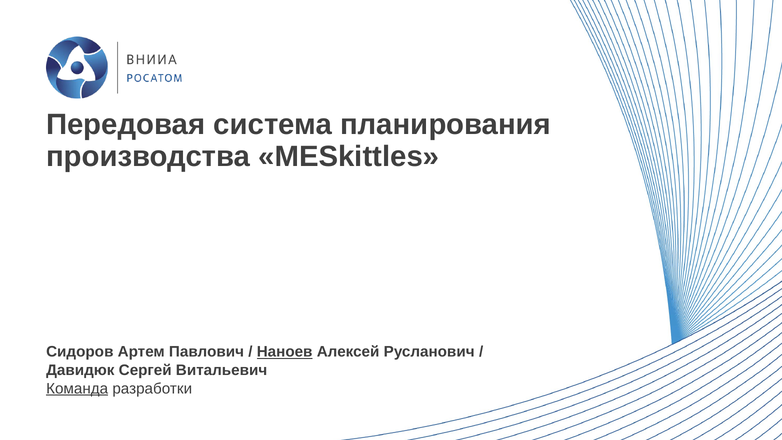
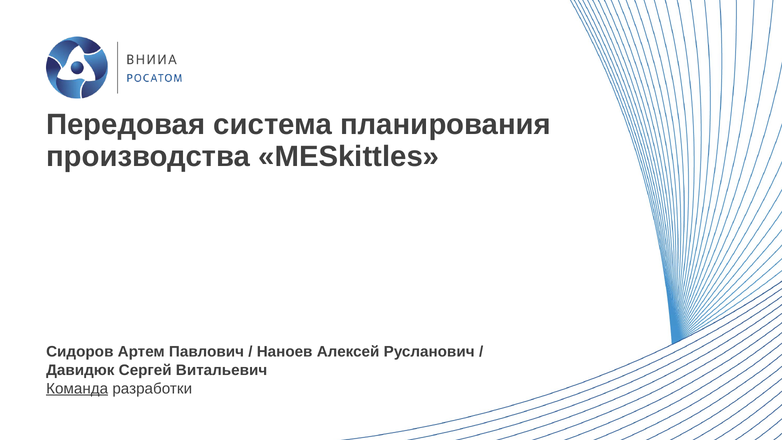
Наноев underline: present -> none (285, 352)
